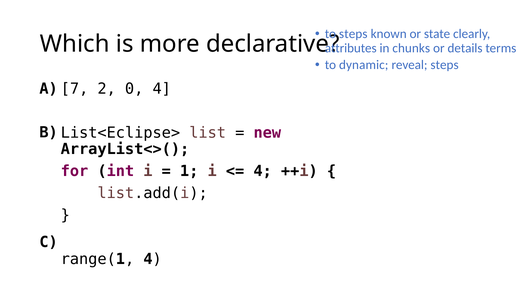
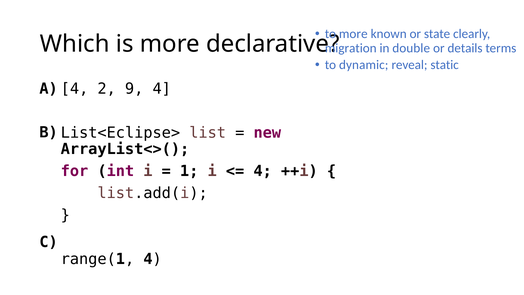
to steps: steps -> more (353, 34)
attributes: attributes -> migration (351, 48)
chunks: chunks -> double (411, 48)
reveal steps: steps -> static (445, 65)
7: 7 -> 4 (75, 89)
0: 0 -> 9 (134, 89)
